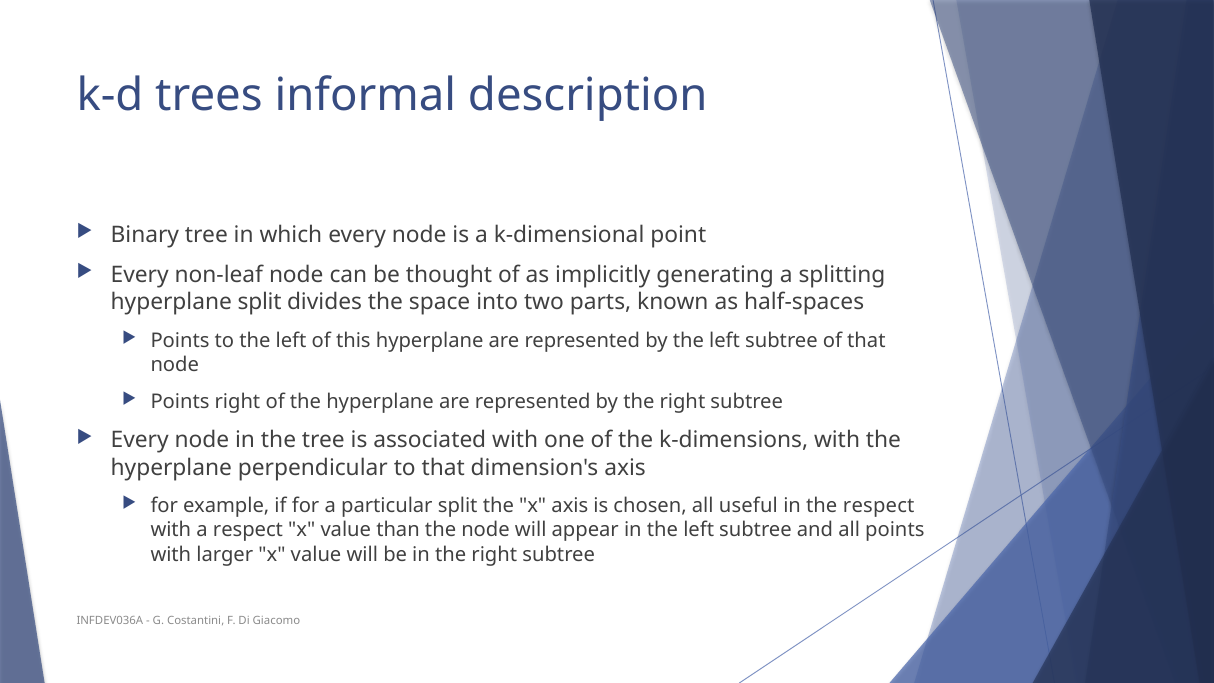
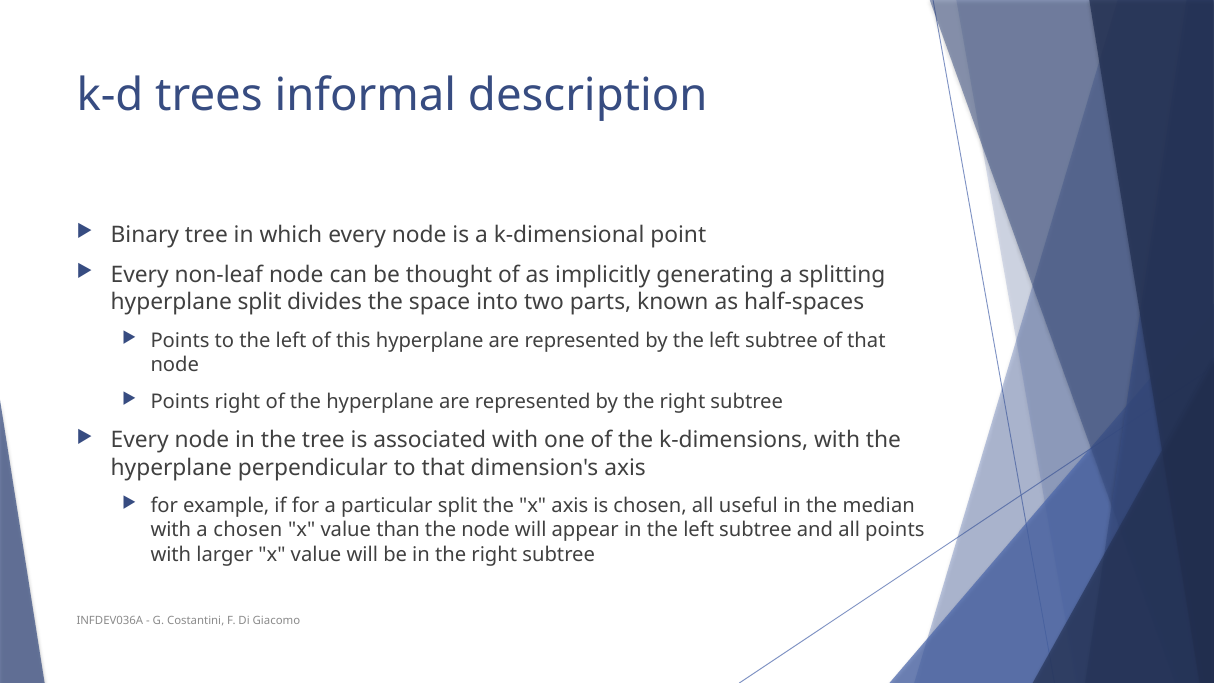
the respect: respect -> median (879, 506)
a respect: respect -> chosen (248, 530)
